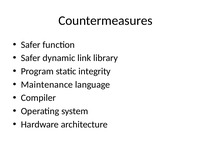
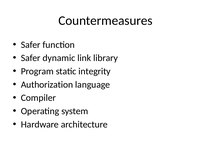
Maintenance: Maintenance -> Authorization (47, 85)
